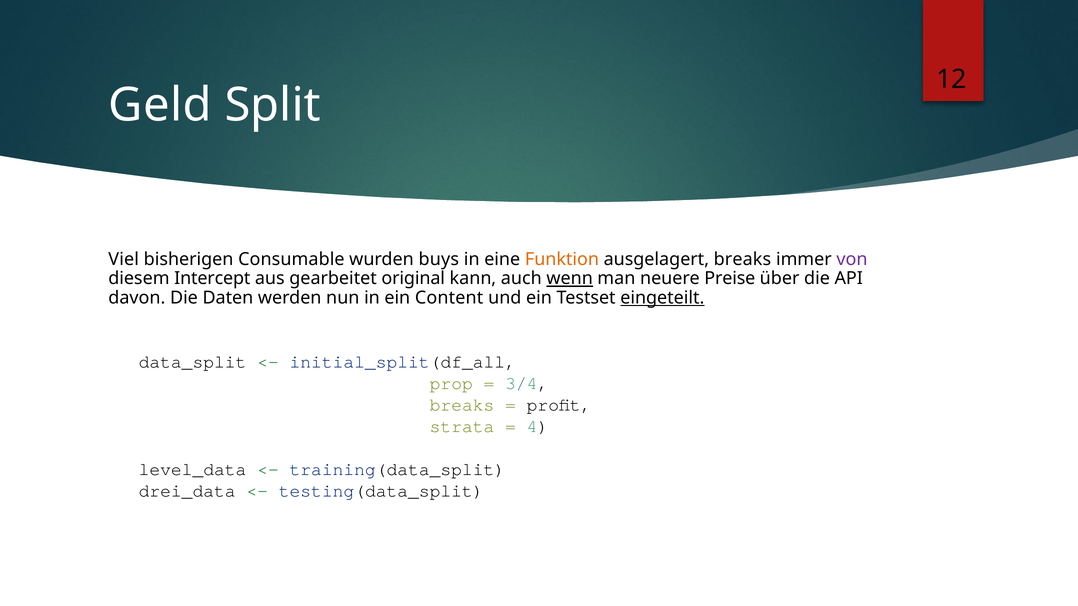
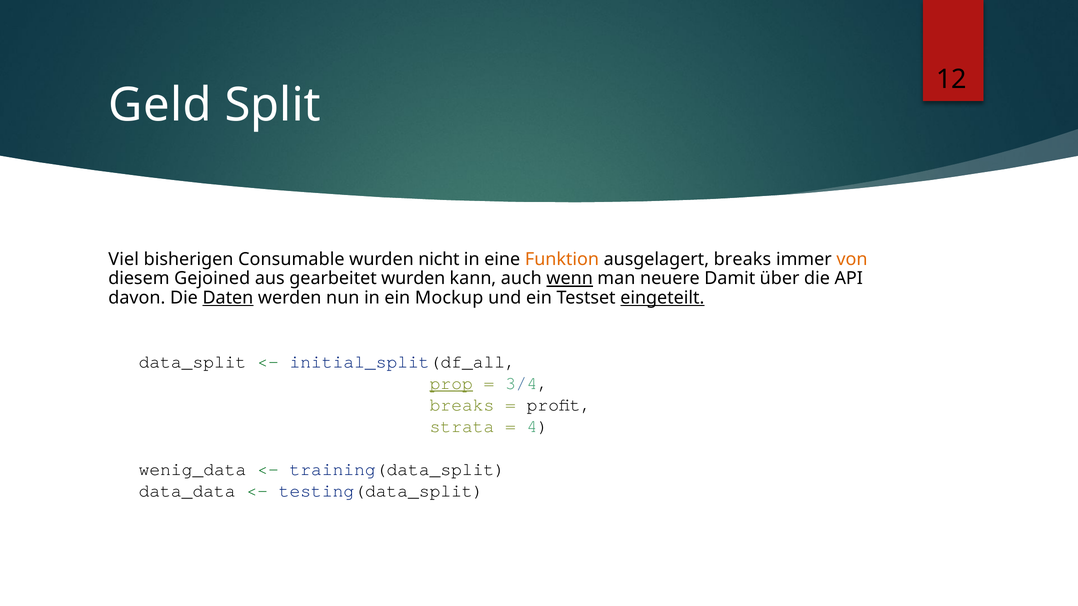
buys: buys -> nicht (439, 259)
von colour: purple -> orange (852, 259)
Intercept: Intercept -> Gejoined (212, 279)
gearbeitet original: original -> wurden (413, 279)
Preise: Preise -> Damit (730, 279)
Daten underline: none -> present (228, 298)
Content: Content -> Mockup (449, 298)
prop underline: none -> present (451, 383)
level_data: level_data -> wenig_data (193, 470)
drei_data: drei_data -> data_data (187, 491)
